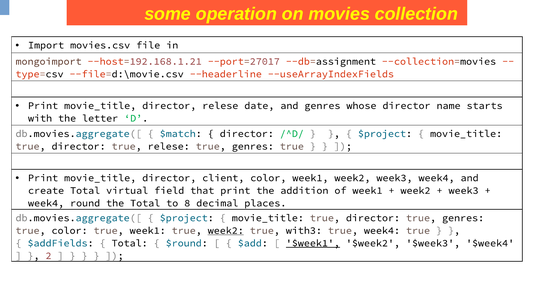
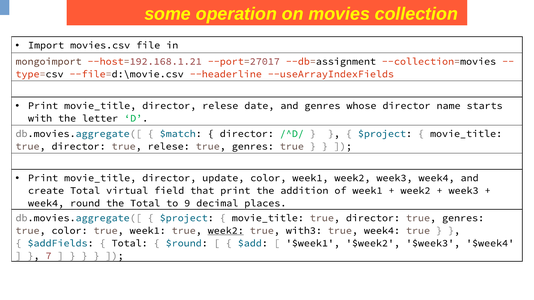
client: client -> update (223, 178)
8: 8 -> 9 (187, 203)
$week1 underline: present -> none (313, 243)
2: 2 -> 7 (49, 256)
